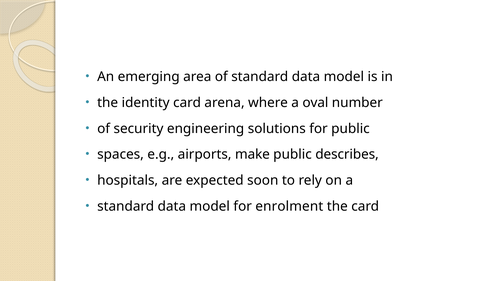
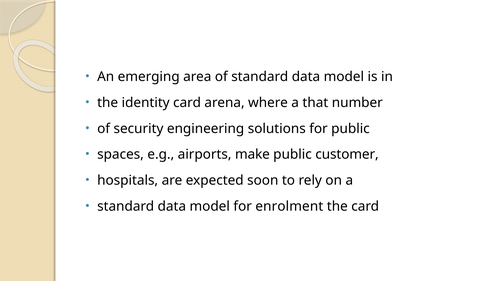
oval: oval -> that (315, 103)
describes: describes -> customer (347, 155)
